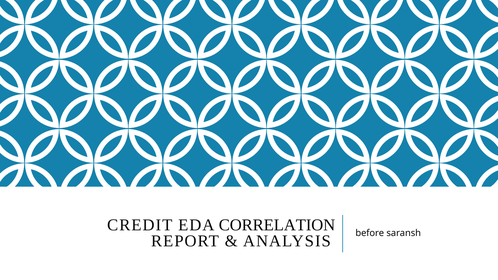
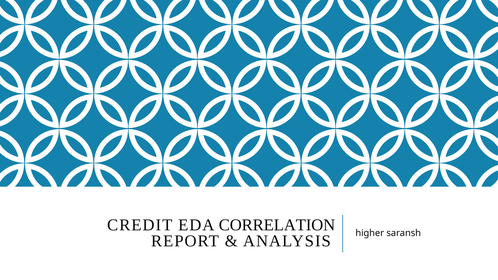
before: before -> higher (370, 233)
